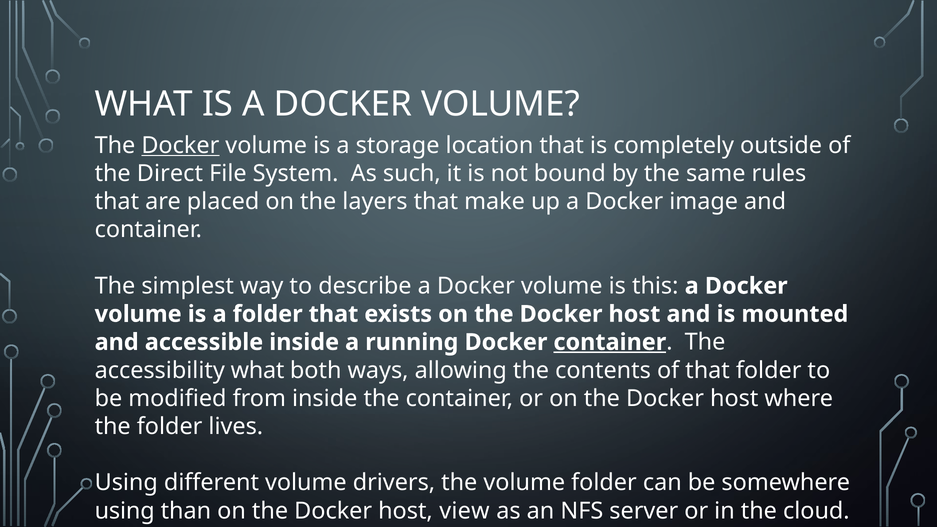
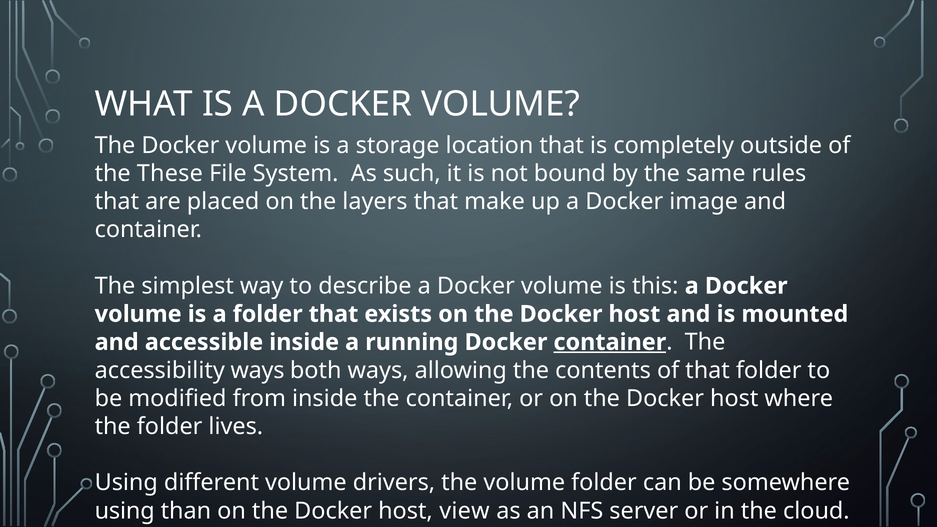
Docker underline: present -> none (180, 145)
Direct: Direct -> These (170, 174)
accessibility what: what -> ways (258, 370)
